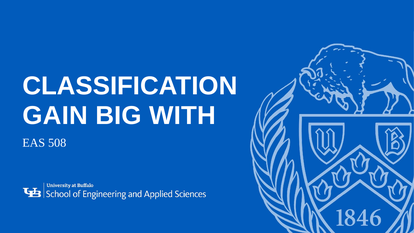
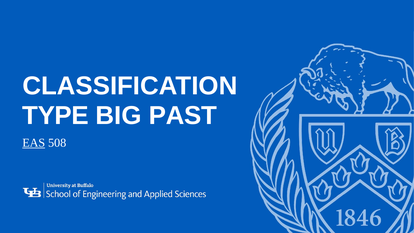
GAIN: GAIN -> TYPE (56, 116)
WITH: WITH -> PAST (183, 116)
EAS underline: none -> present (34, 143)
